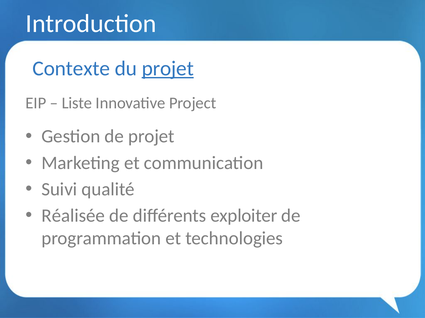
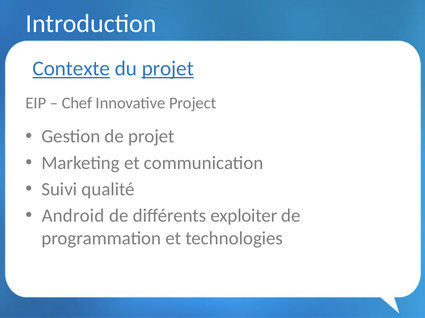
Contexte underline: none -> present (71, 69)
Liste: Liste -> Chef (77, 103)
Réalisée: Réalisée -> Android (73, 216)
